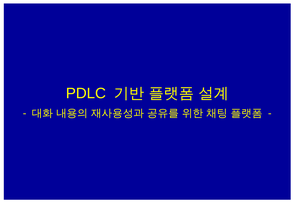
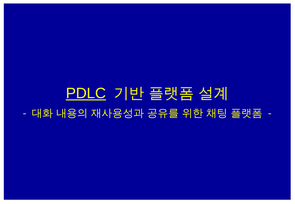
PDLC underline: none -> present (86, 93)
